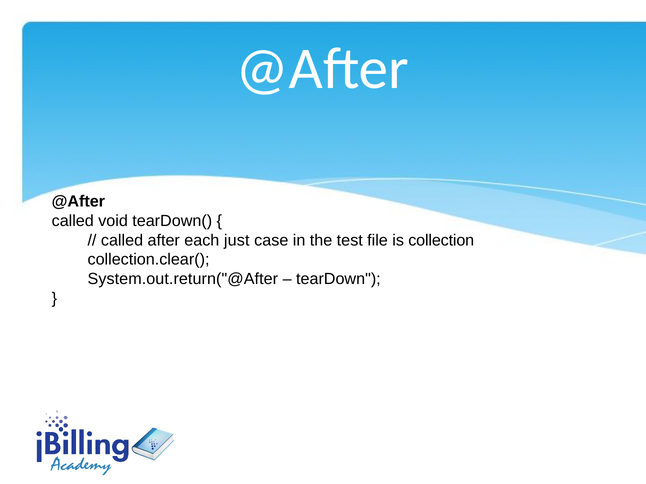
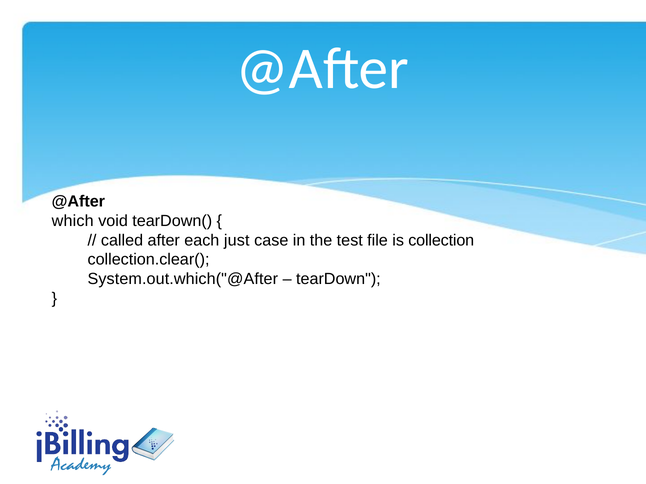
called: called -> which (73, 221)
System.out.return("@After: System.out.return("@After -> System.out.which("@After (183, 279)
